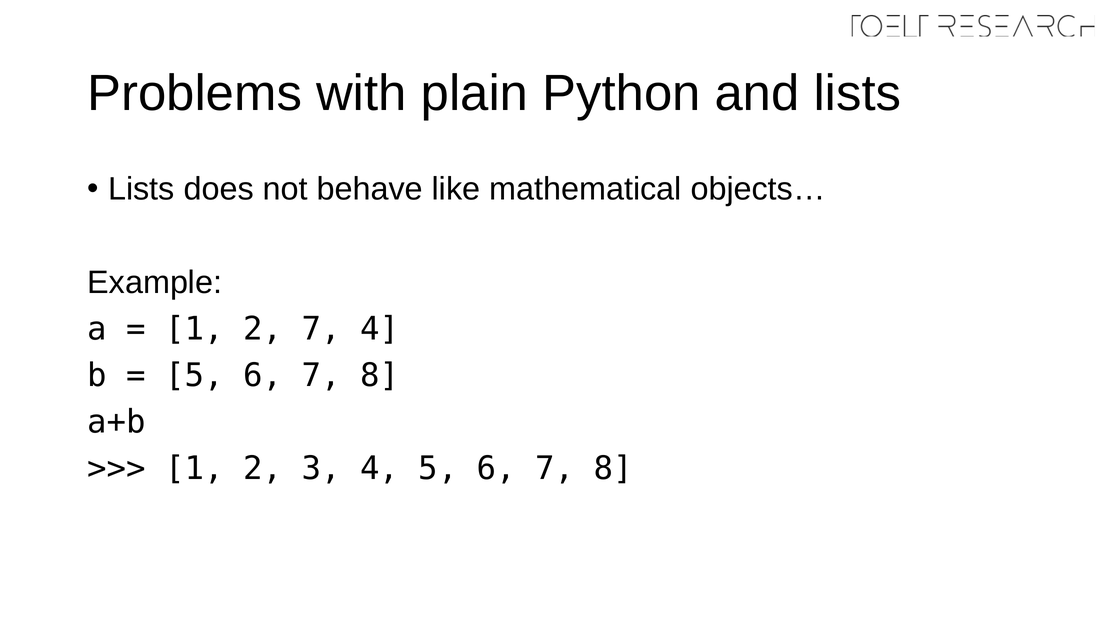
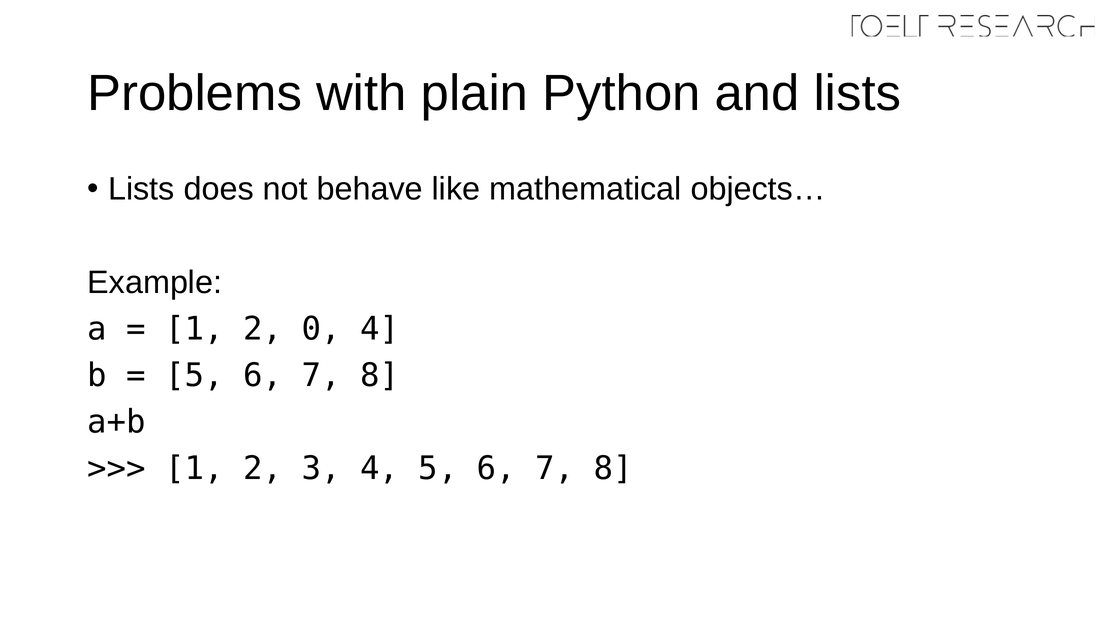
2 7: 7 -> 0 (321, 329)
